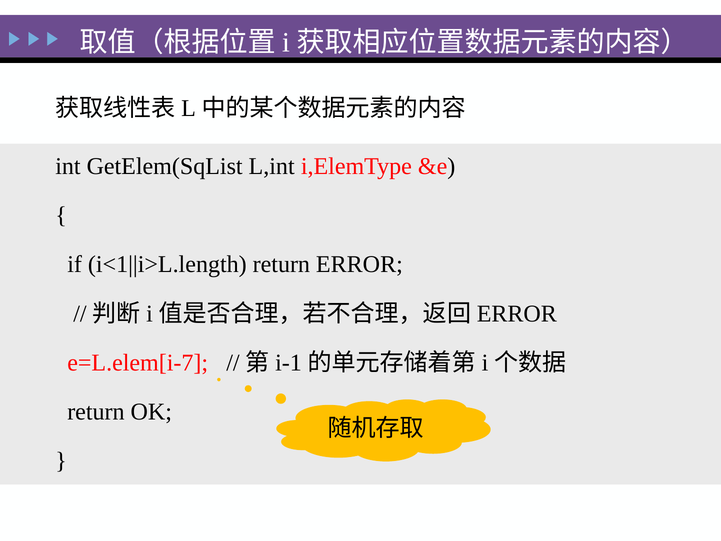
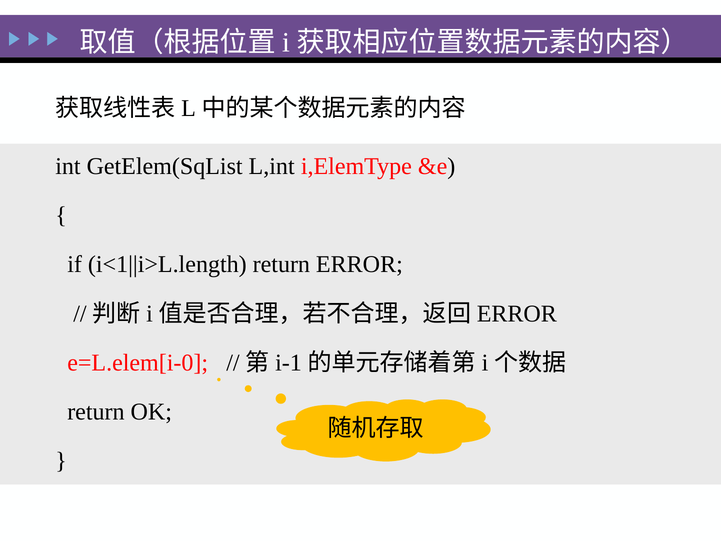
e=L.elem[i-7: e=L.elem[i-7 -> e=L.elem[i-0 (138, 362)
